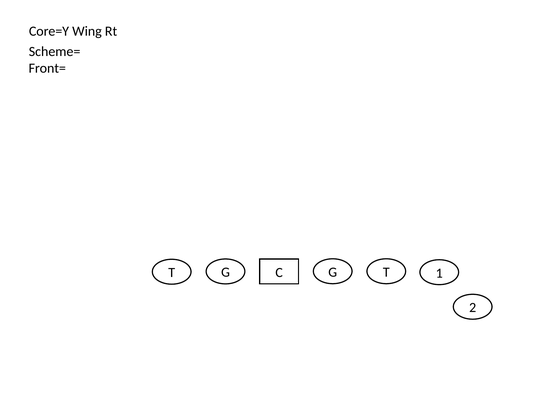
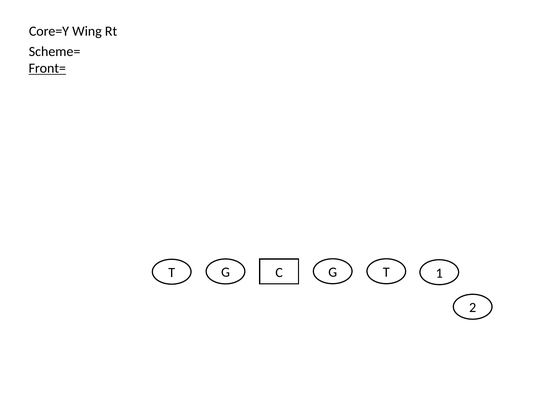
Front= underline: none -> present (47, 68)
